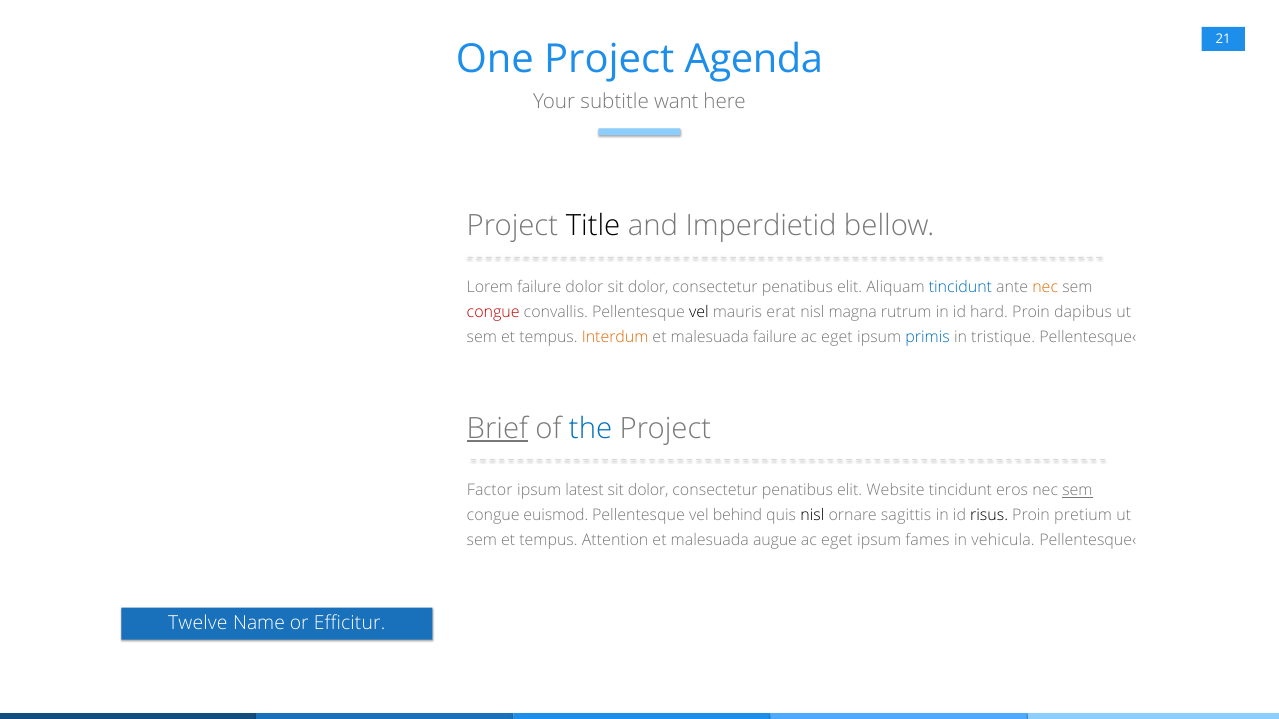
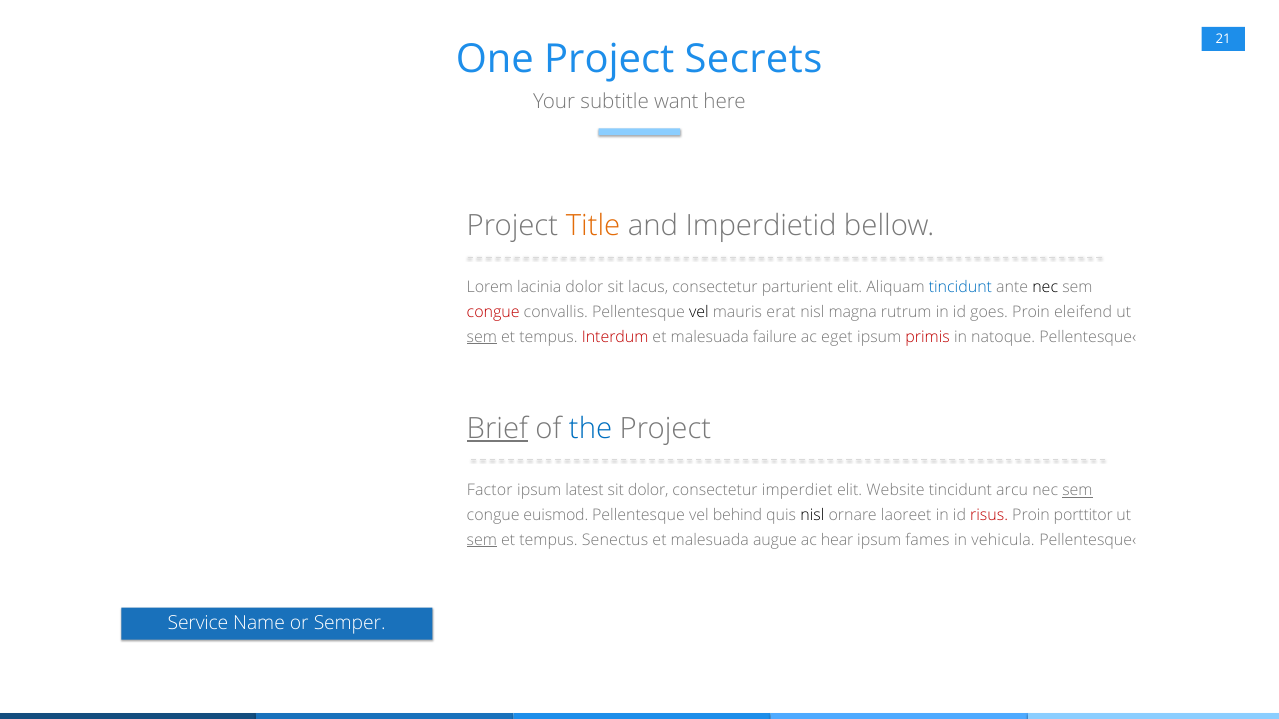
Agenda: Agenda -> Secrets (754, 59)
Title colour: black -> orange (593, 225)
Lorem failure: failure -> lacinia (539, 287)
dolor sit dolor: dolor -> lacus (648, 287)
penatibus: penatibus -> parturient (797, 287)
nec colour: orange -> black (1045, 287)
hard: hard -> goes (989, 312)
dapibus: dapibus -> eleifend (1083, 312)
sem underline: none -> present (482, 337)
Interdum colour: orange -> red (615, 337)
primis colour: blue -> red (928, 337)
tristique: tristique -> natoque (1003, 337)
penatibus: penatibus -> imperdiet (797, 490)
eros: eros -> arcu (1012, 490)
sagittis: sagittis -> laoreet (906, 515)
risus colour: black -> red (989, 515)
pretium: pretium -> porttitor (1083, 515)
sem underline: none -> present (482, 540)
Attention: Attention -> Senectus (615, 540)
eget: eget -> hear (837, 540)
Twelve: Twelve -> Service (198, 623)
Efficitur: Efficitur -> Semper (350, 623)
